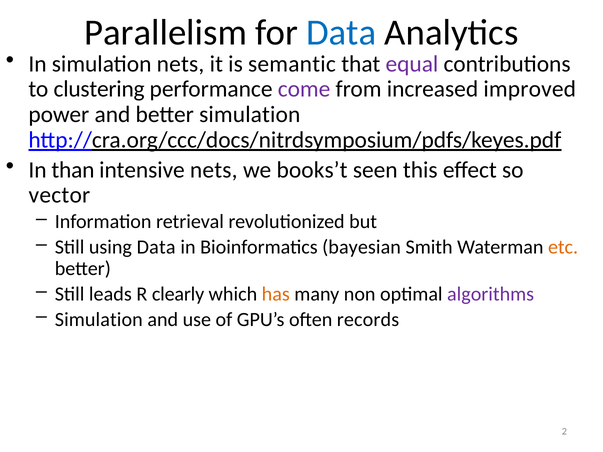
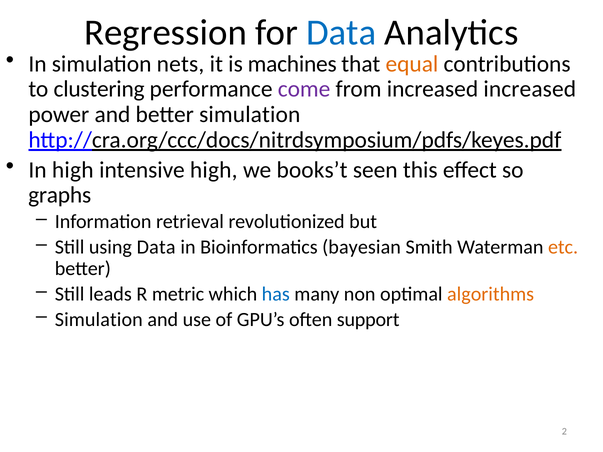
Parallelism: Parallelism -> Regression (166, 33)
semantic: semantic -> machines (292, 64)
equal colour: purple -> orange (412, 64)
increased improved: improved -> increased (530, 89)
In than: than -> high (73, 170)
intensive nets: nets -> high (214, 170)
vector: vector -> graphs (60, 195)
clearly: clearly -> metric (178, 294)
has colour: orange -> blue (276, 294)
algorithms colour: purple -> orange (491, 294)
records: records -> support (368, 320)
